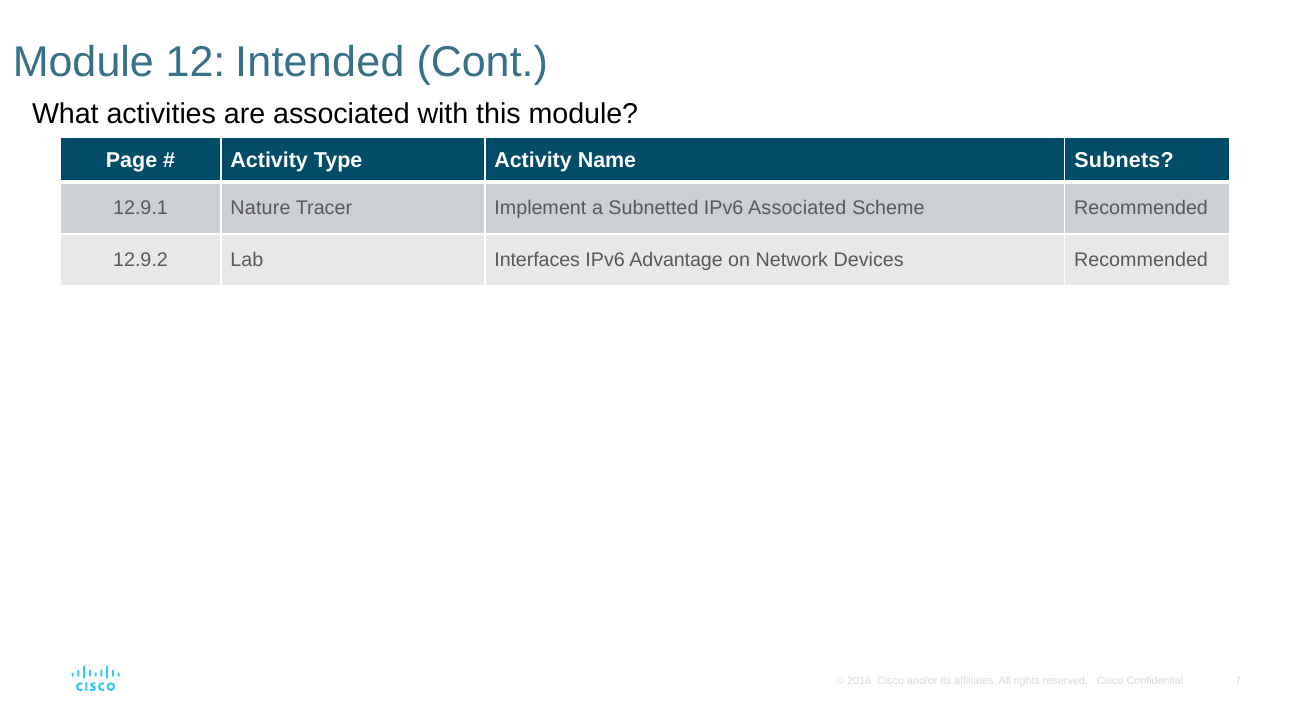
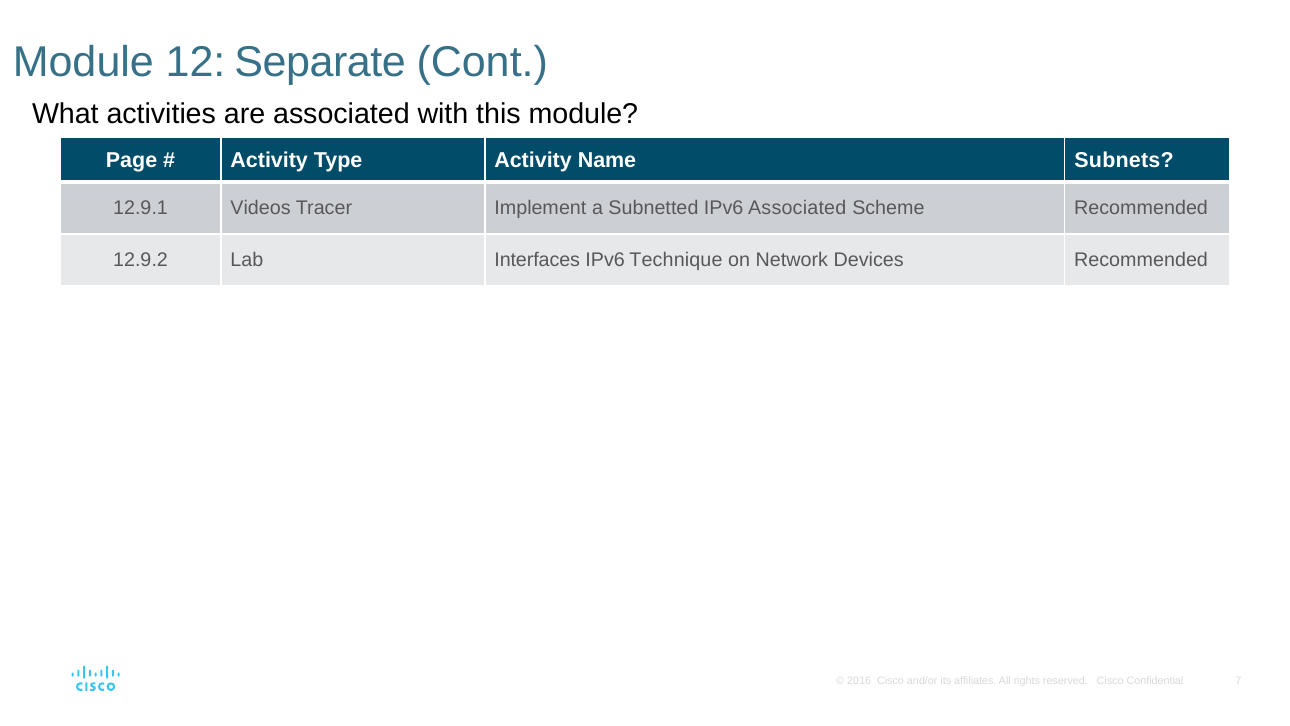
Intended: Intended -> Separate (320, 62)
Nature: Nature -> Videos (261, 208)
Advantage: Advantage -> Technique (676, 260)
